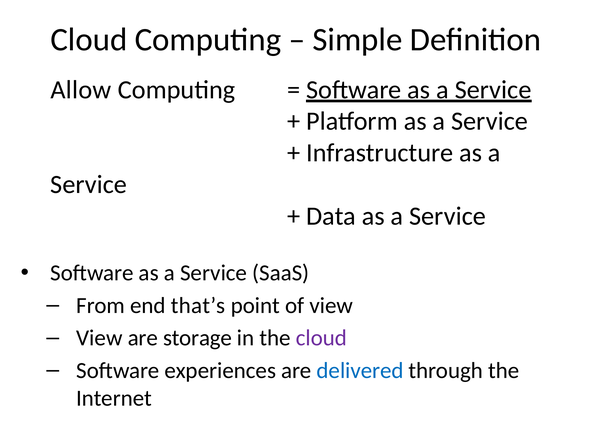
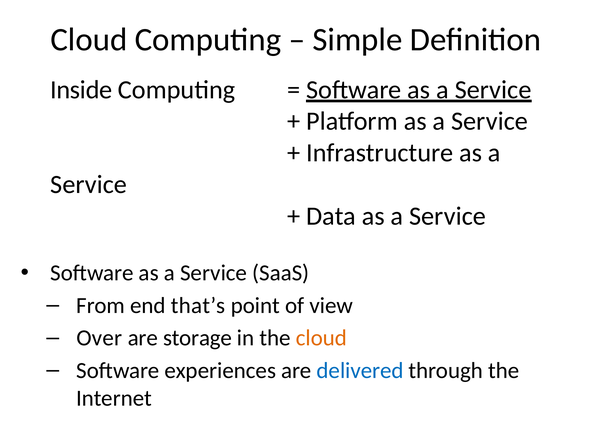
Allow: Allow -> Inside (81, 90)
View: View -> Over (99, 338)
cloud colour: purple -> orange (321, 338)
